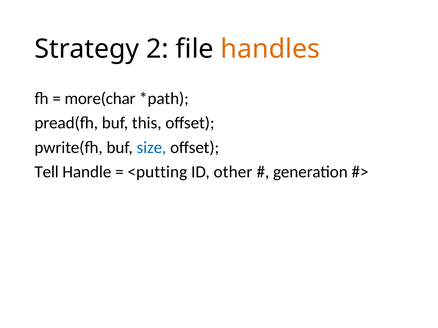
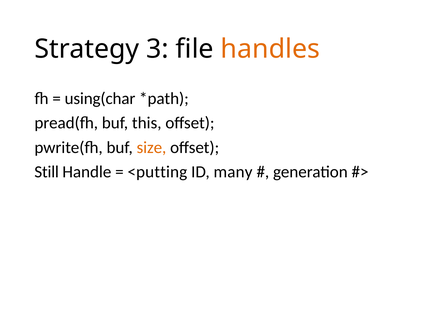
2: 2 -> 3 (157, 49)
more(char: more(char -> using(char (100, 99)
size colour: blue -> orange (151, 148)
Tell: Tell -> Still (47, 172)
other: other -> many (233, 172)
